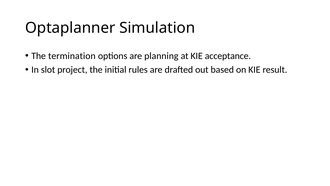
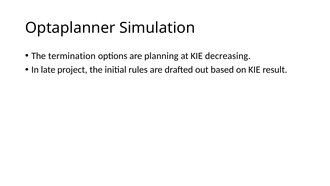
acceptance: acceptance -> decreasing (228, 56)
slot: slot -> late (48, 70)
